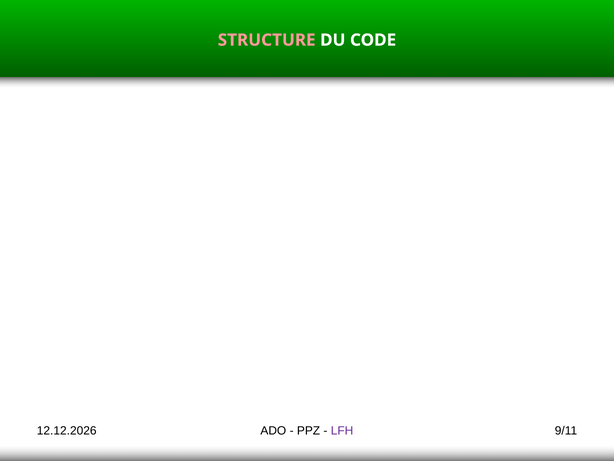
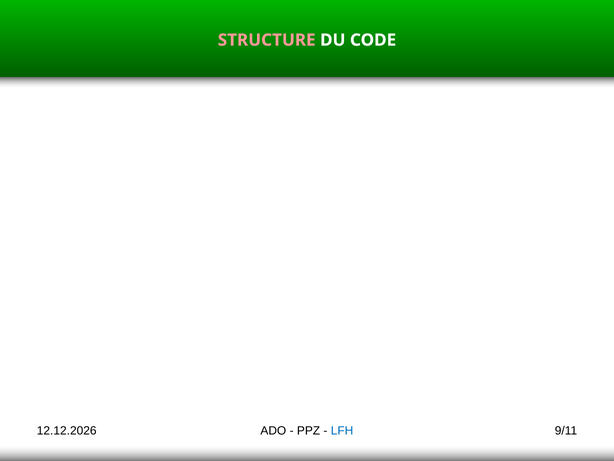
LFH colour: purple -> blue (342, 430)
